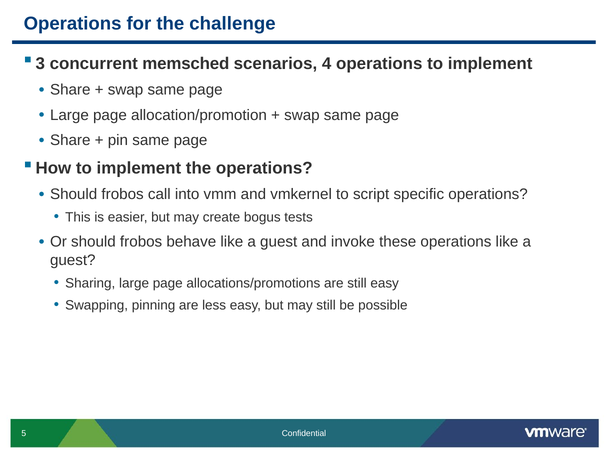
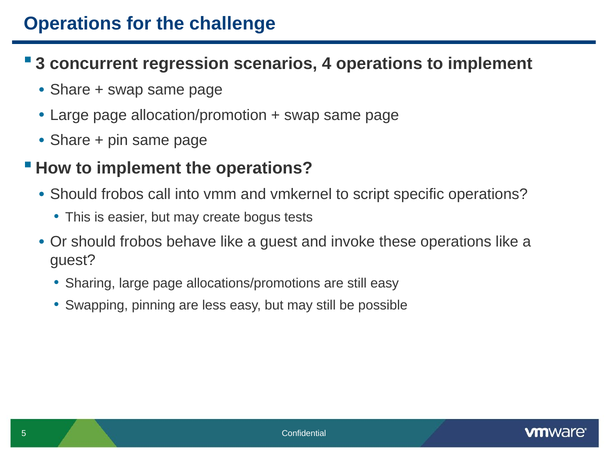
memsched: memsched -> regression (186, 63)
